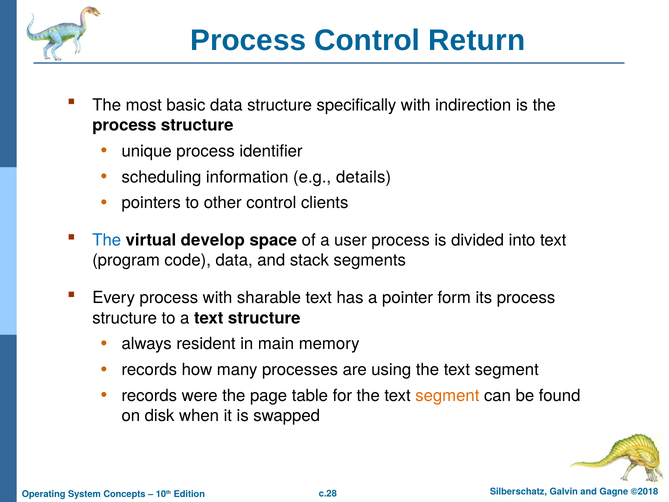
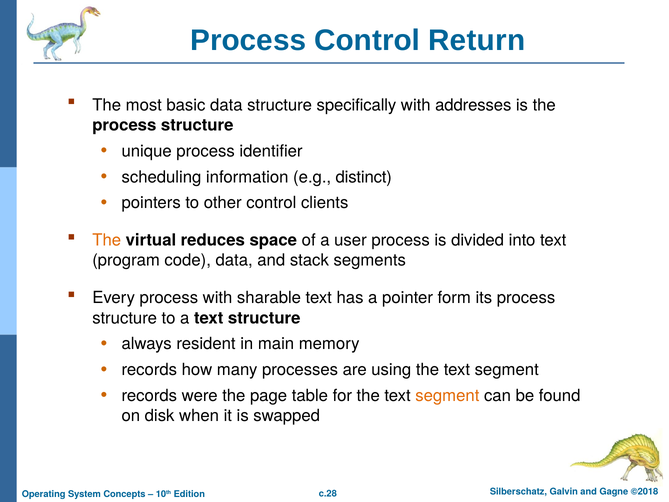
indirection: indirection -> addresses (473, 105)
details: details -> distinct (364, 177)
The colour: blue -> orange (107, 240)
develop: develop -> reduces (213, 240)
